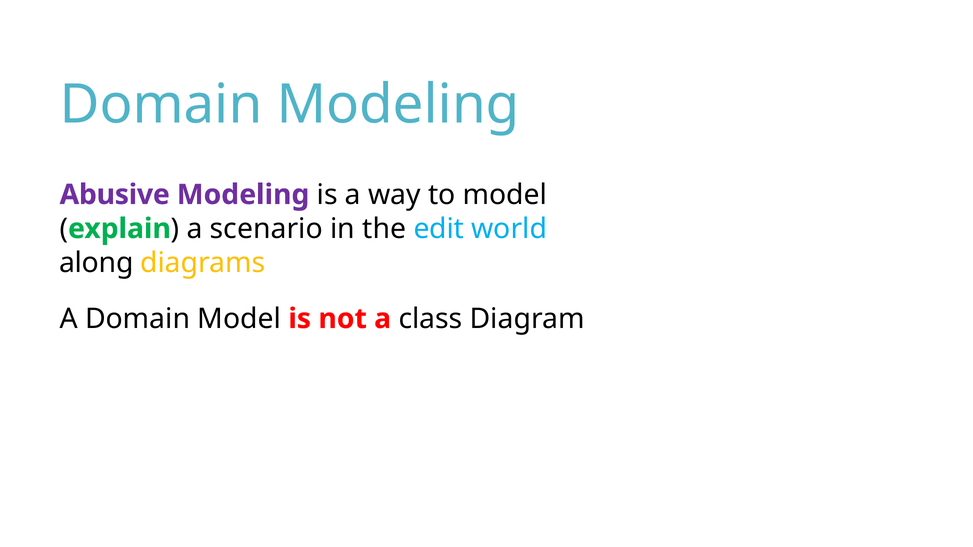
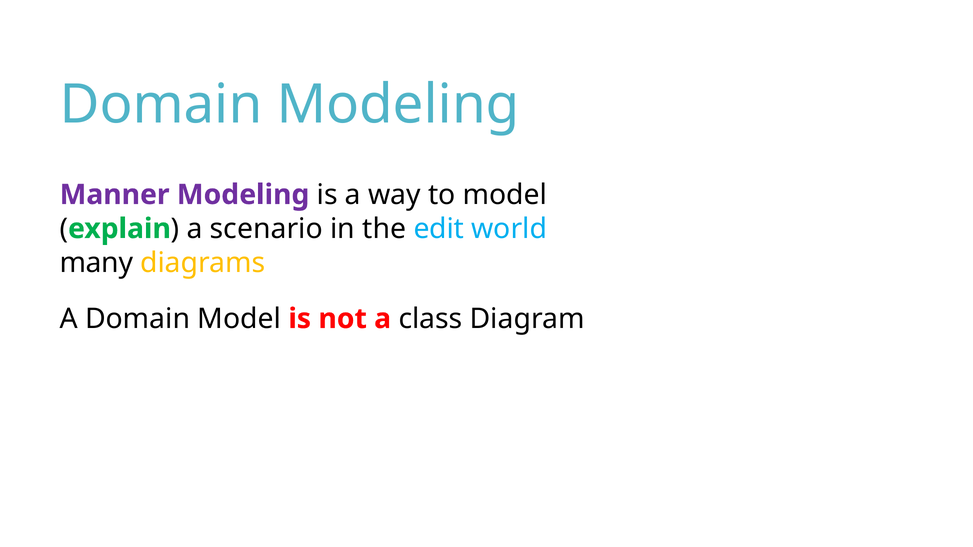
Abusive: Abusive -> Manner (115, 195)
along: along -> many (96, 263)
